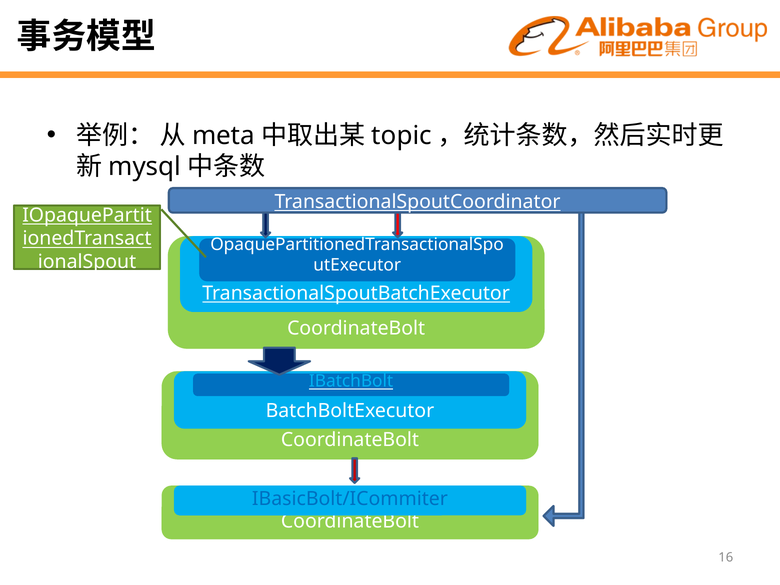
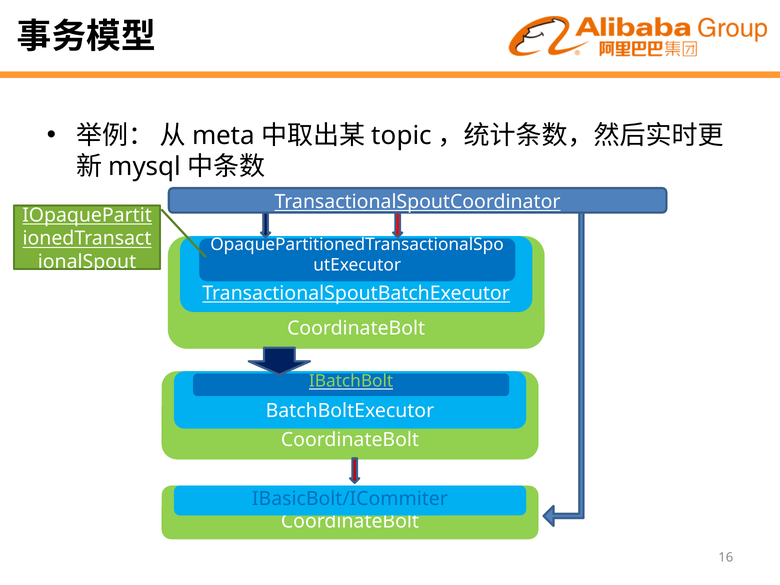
IBatchBolt colour: light blue -> light green (351, 381)
